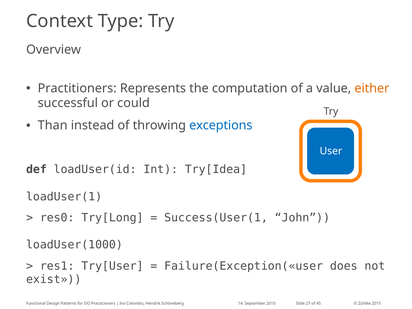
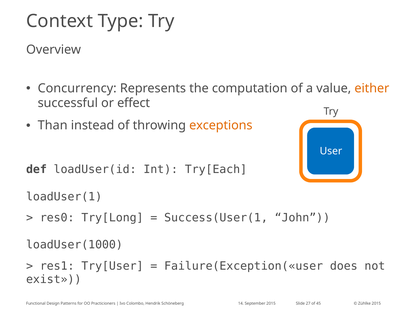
Practitioners: Practitioners -> Concurrency (77, 88)
could: could -> effect (134, 103)
exceptions colour: blue -> orange (221, 125)
Try[Idea: Try[Idea -> Try[Each (216, 169)
